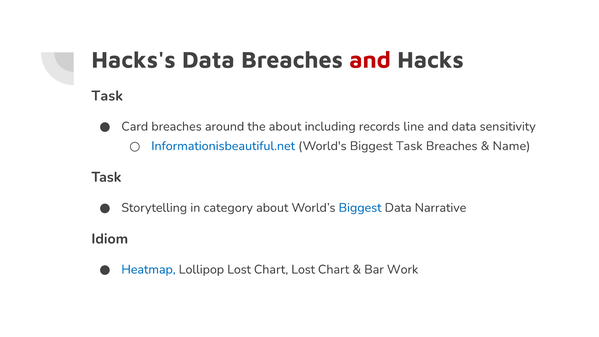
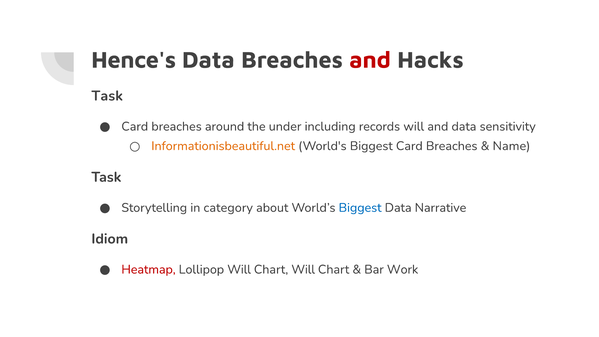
Hacks's: Hacks's -> Hence's (134, 60)
the about: about -> under (285, 126)
records line: line -> will (414, 126)
Informationisbeautiful.net colour: blue -> orange (223, 146)
Biggest Task: Task -> Card (409, 146)
Heatmap colour: blue -> red (148, 269)
Lollipop Lost: Lost -> Will (239, 269)
Chart Lost: Lost -> Will (303, 269)
